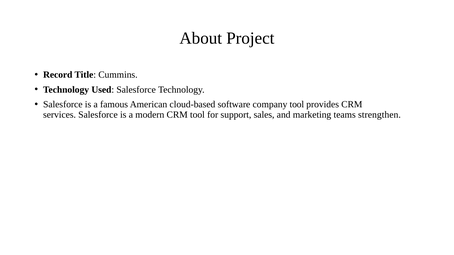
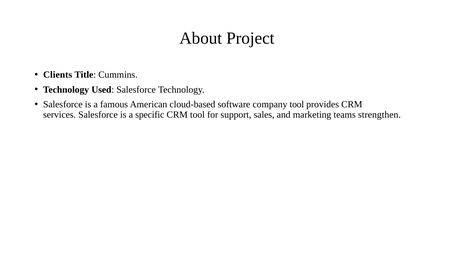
Record: Record -> Clients (58, 75)
modern: modern -> specific (150, 115)
